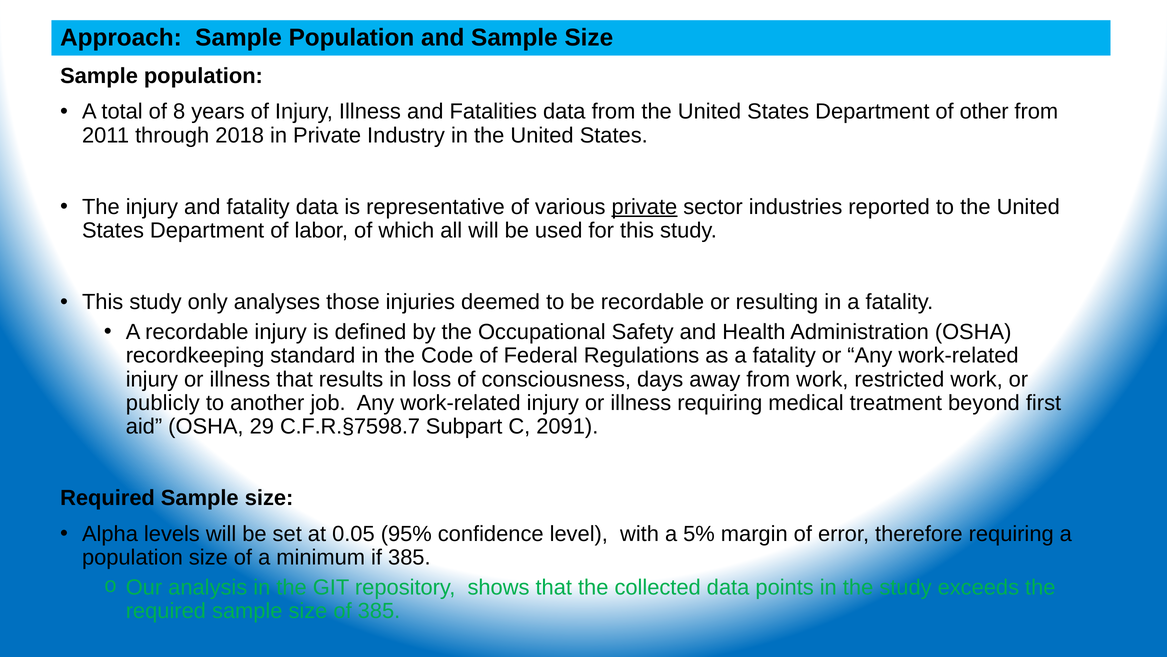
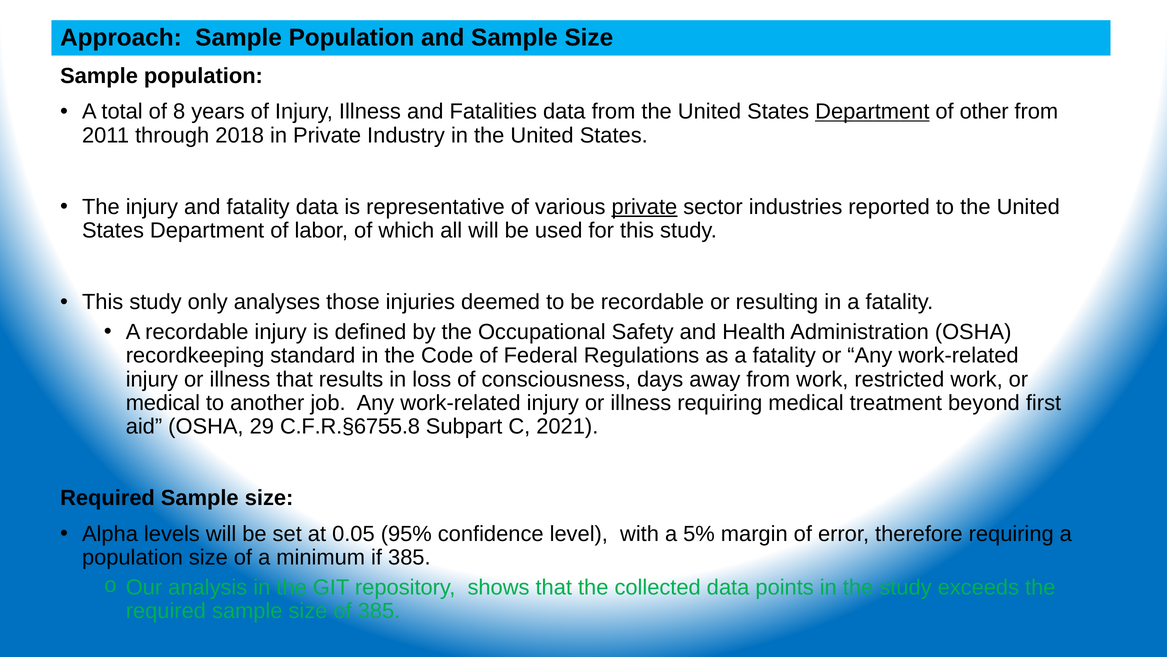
Department underline: none -> present (872, 112)
publicly: publicly -> medical (163, 403)
C.F.R.§7598.7: C.F.R.§7598.7 -> C.F.R.§6755.8 (350, 426)
2091: 2091 -> 2021 (567, 426)
